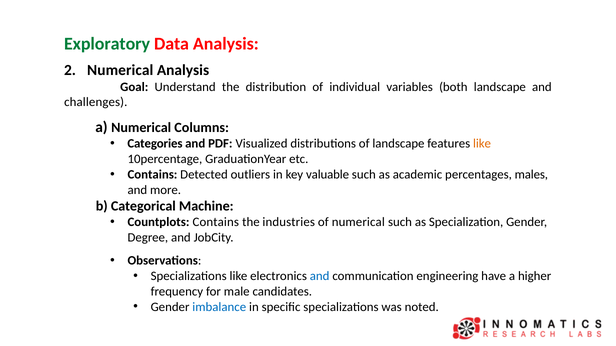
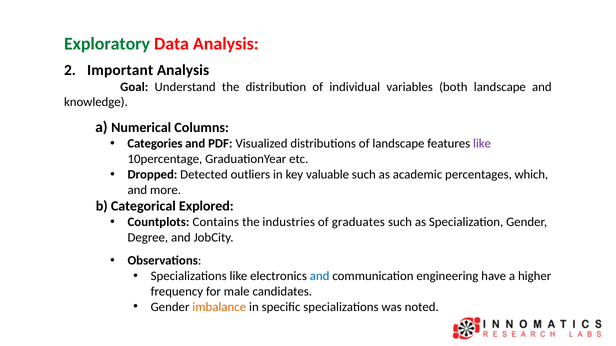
Numerical: Numerical -> Important (120, 70)
challenges: challenges -> knowledge (96, 102)
like colour: orange -> purple (482, 144)
Contains: Contains -> Dropped (152, 175)
males: males -> which (531, 175)
Machine: Machine -> Explored (206, 206)
of numerical: numerical -> graduates (358, 223)
imbalance colour: blue -> orange (219, 307)
